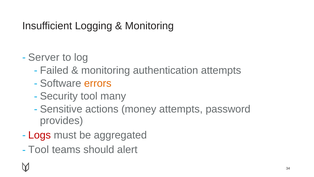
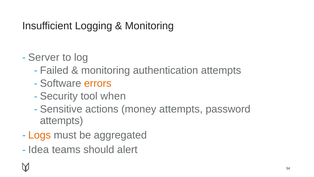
many: many -> when (113, 96)
provides: provides -> attempts (62, 120)
Logs colour: red -> orange (39, 135)
Tool: Tool -> Idea (39, 149)
